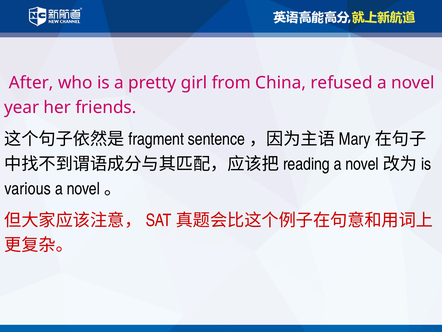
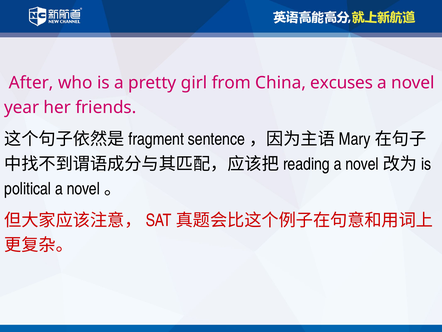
refused: refused -> excuses (342, 83)
various: various -> political (28, 189)
